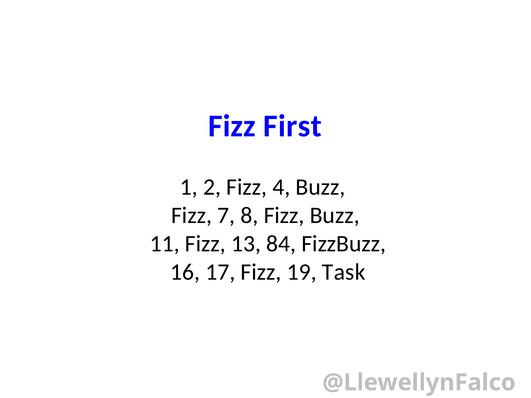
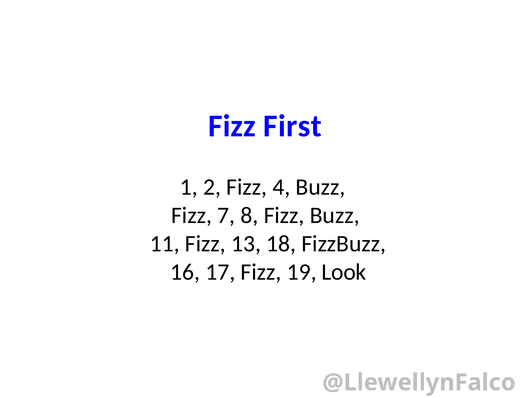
84: 84 -> 18 (281, 244)
Task: Task -> Look (344, 272)
